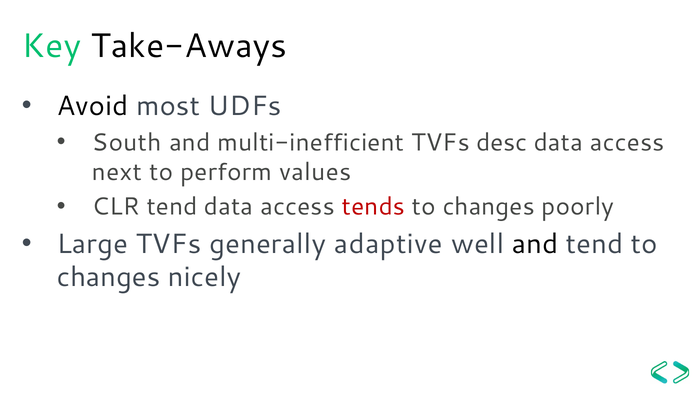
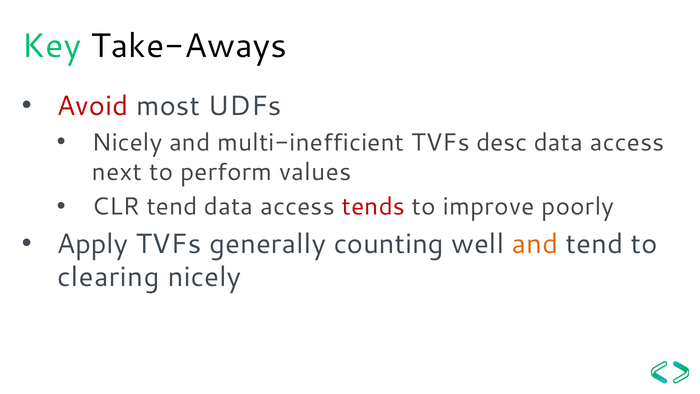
Avoid colour: black -> red (93, 106)
South: South -> Nicely (127, 142)
changes: changes -> improve (489, 207)
Large: Large -> Apply (92, 244)
adaptive: adaptive -> counting (389, 244)
and colour: black -> orange (535, 244)
changes: changes -> clearing (108, 277)
